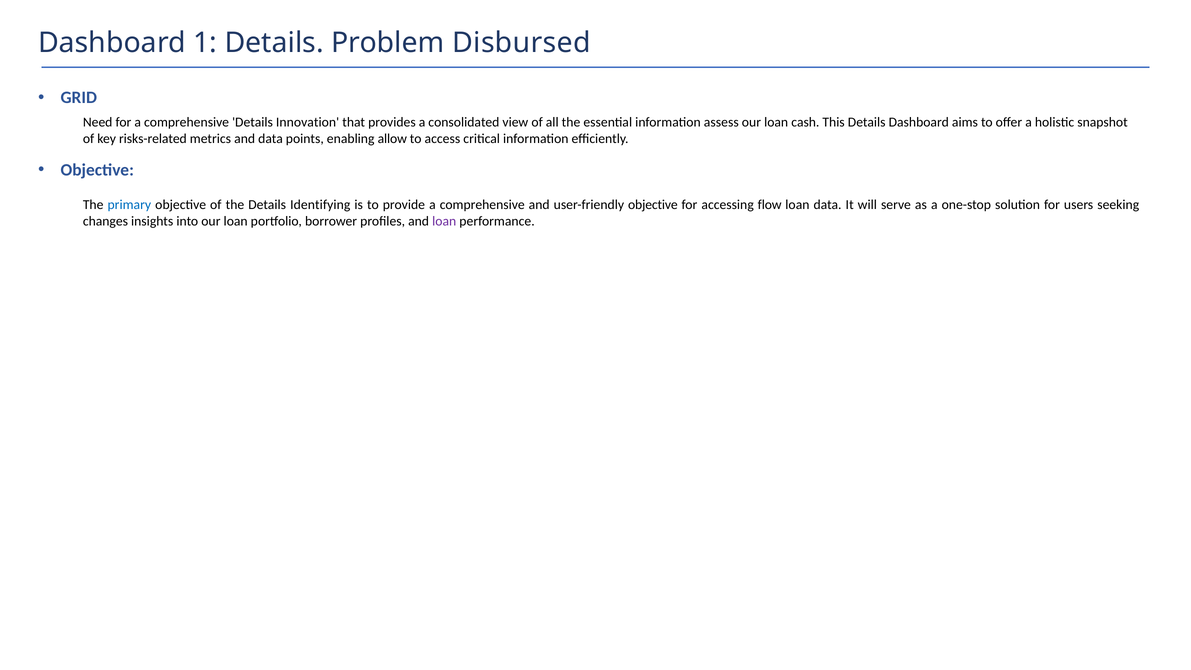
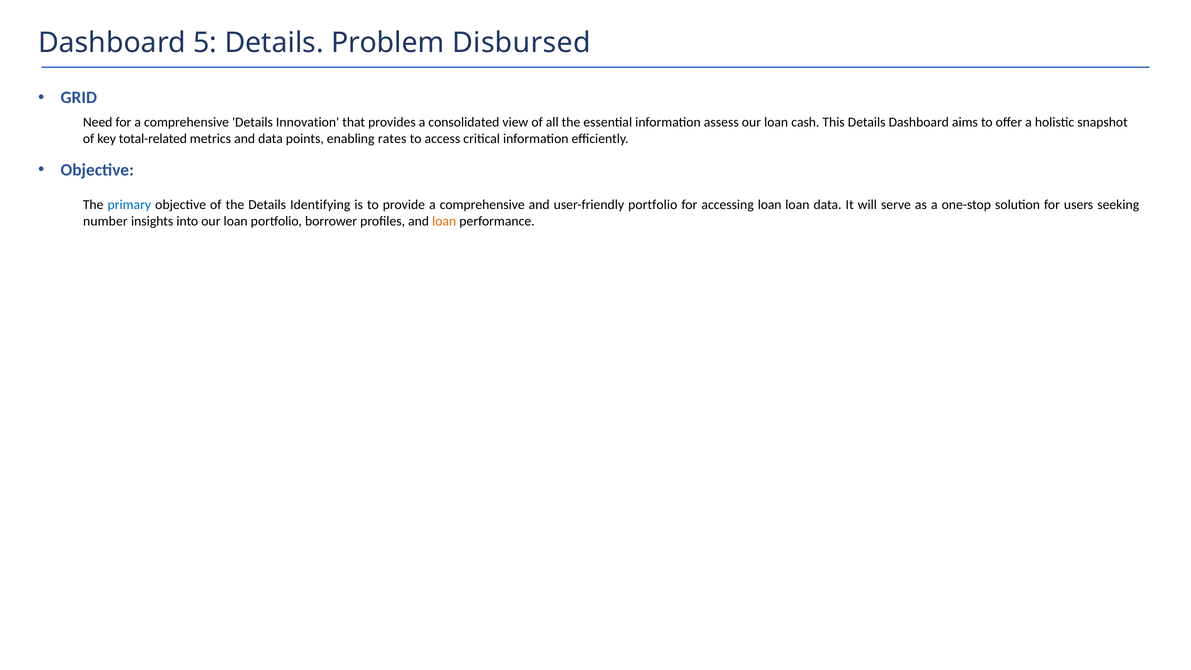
1: 1 -> 5 (205, 43)
risks-related: risks-related -> total-related (153, 139)
allow: allow -> rates (392, 139)
user-friendly objective: objective -> portfolio (653, 205)
accessing flow: flow -> loan (770, 205)
changes: changes -> number (105, 221)
loan colour: purple -> orange (444, 221)
